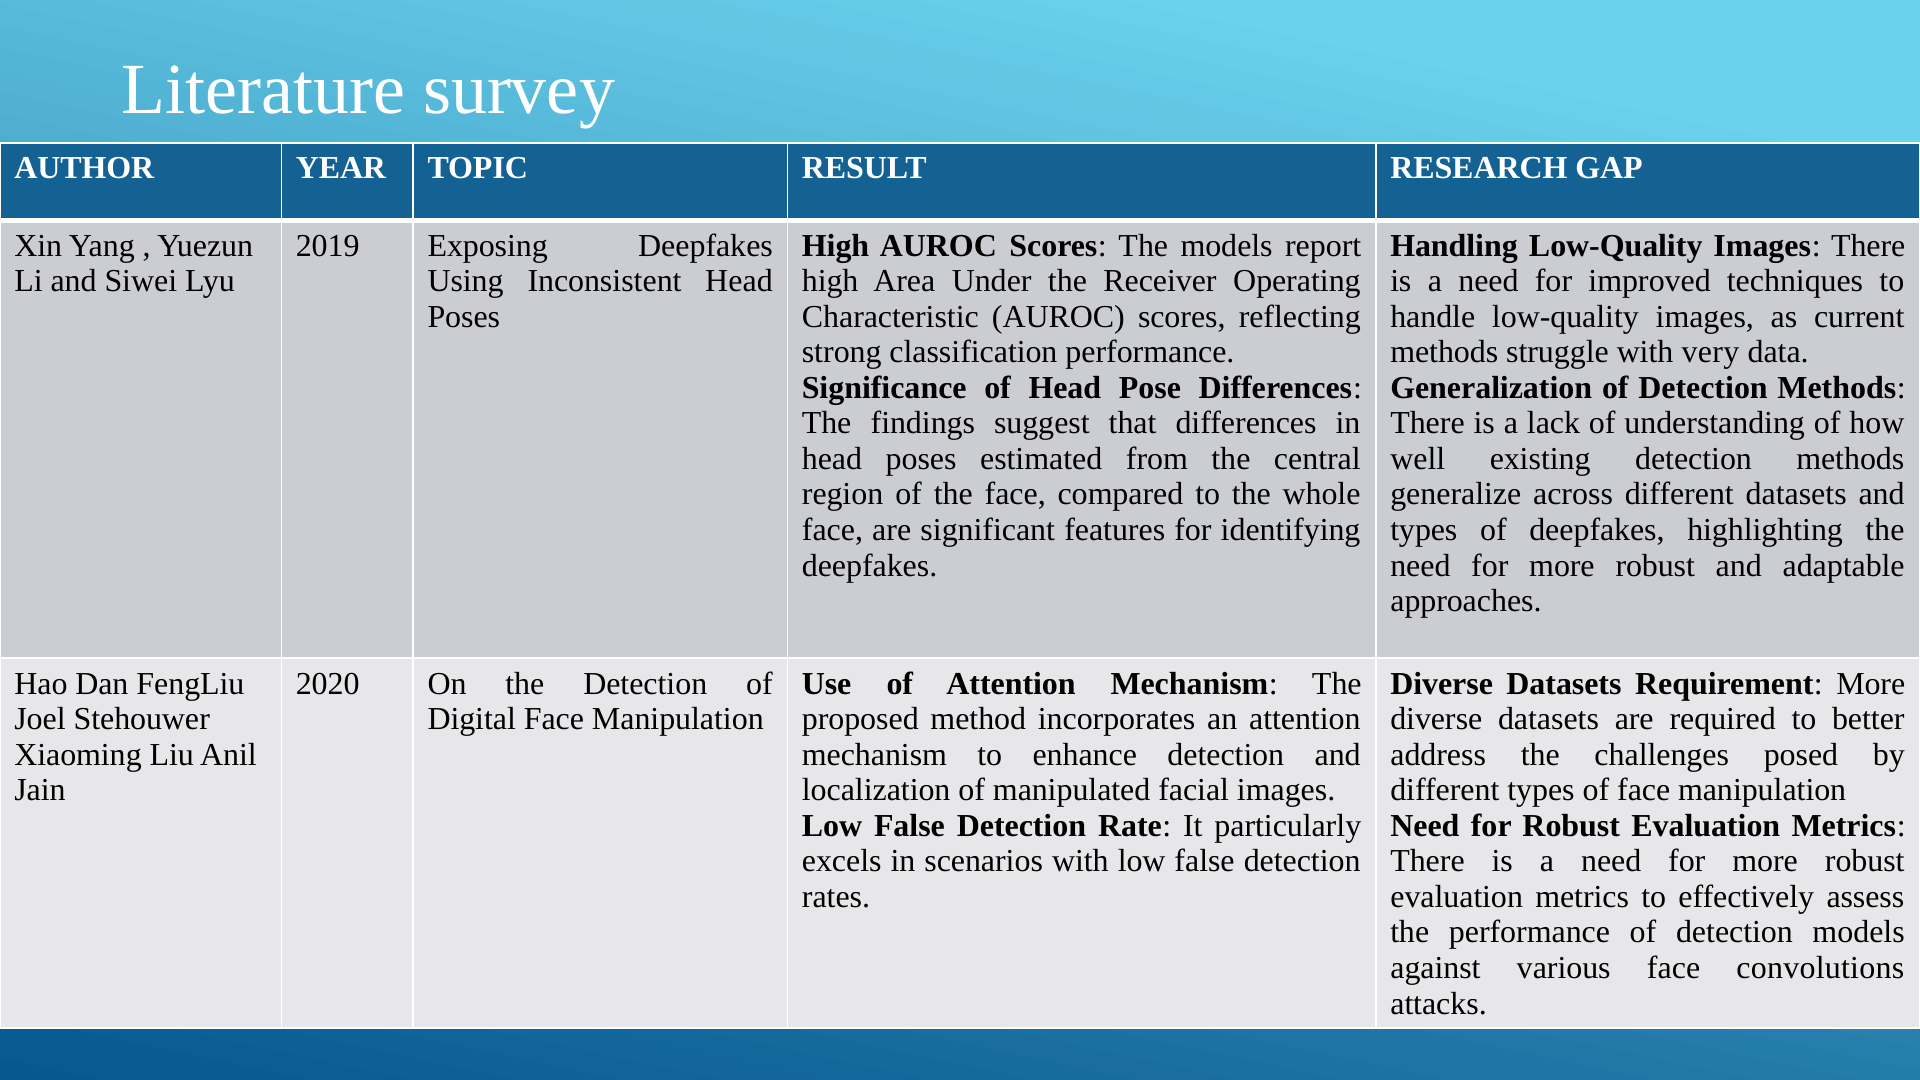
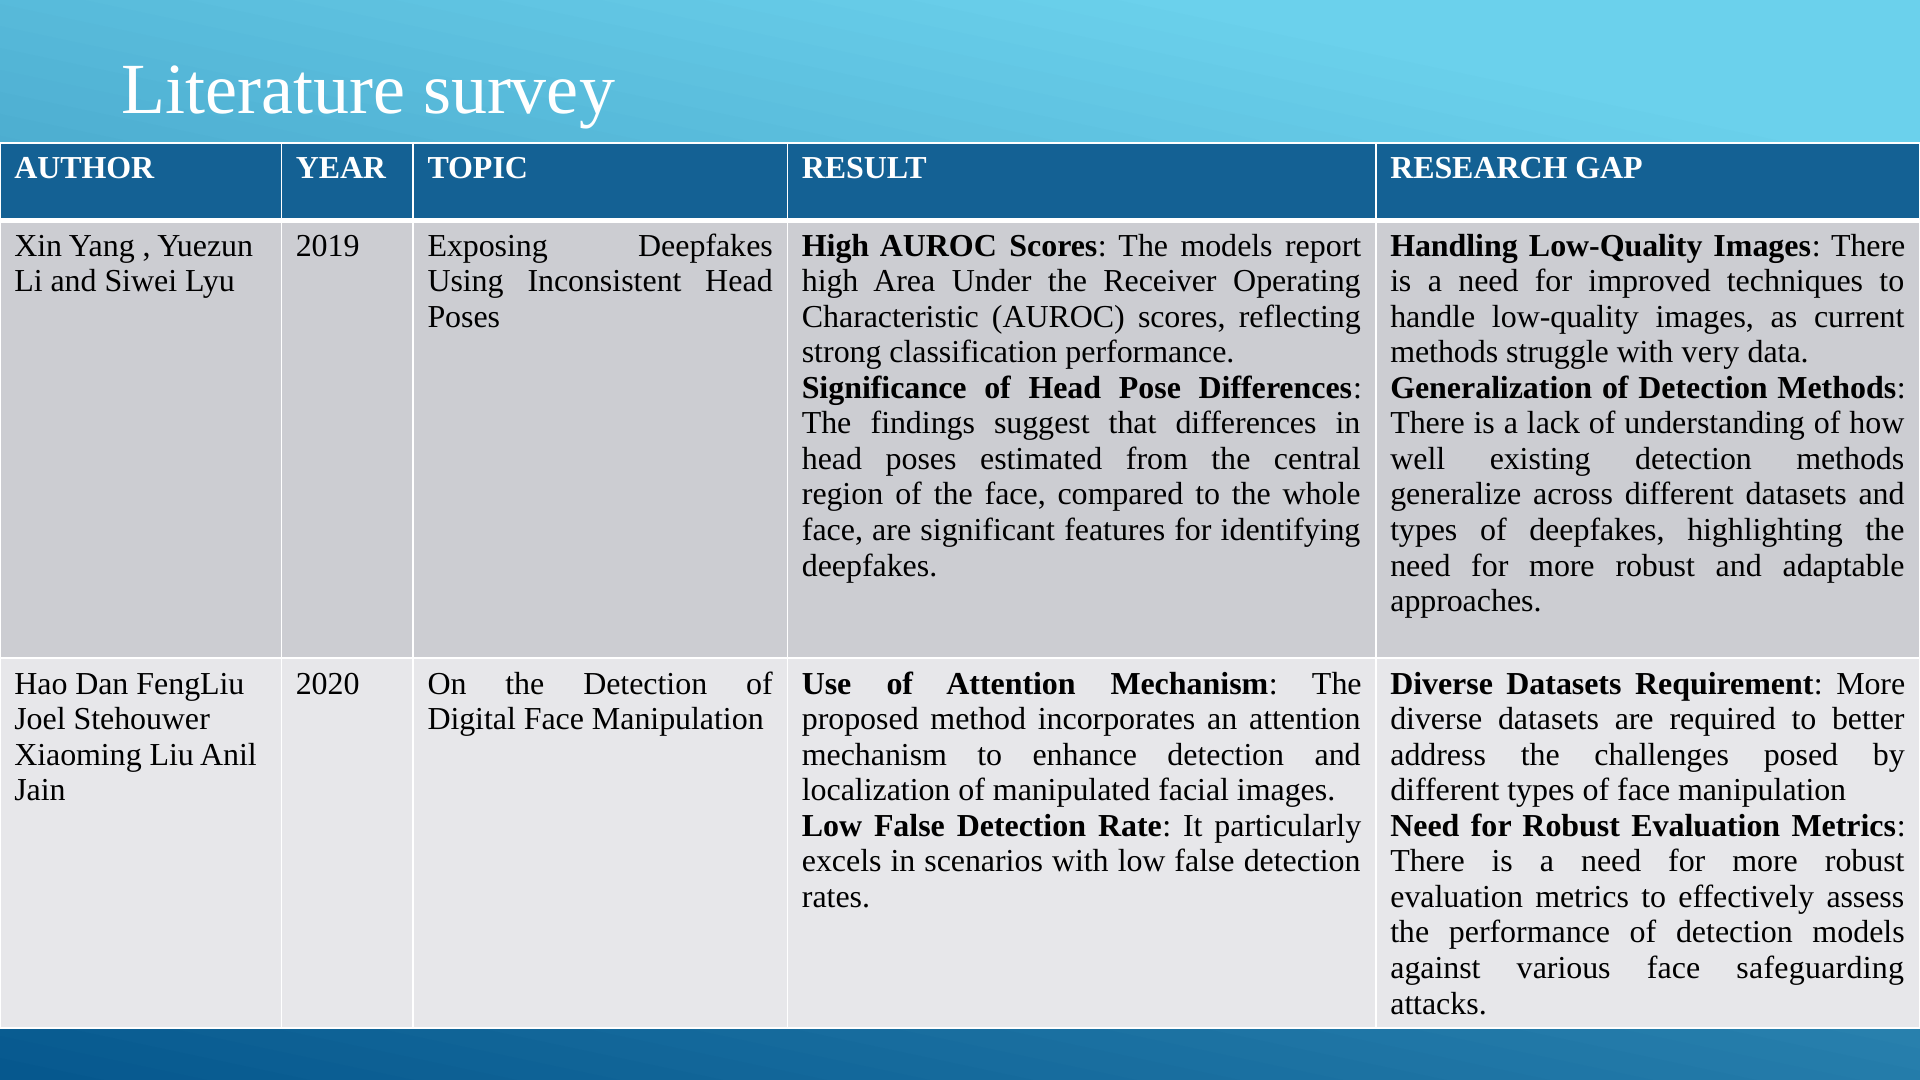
convolutions: convolutions -> safeguarding (1820, 968)
